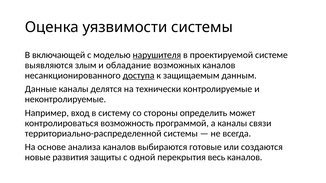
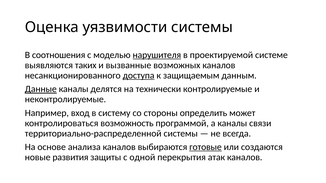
включающей: включающей -> соотношения (59, 55)
злым: злым -> таких (86, 65)
обладание: обладание -> вызванные (128, 65)
Данные underline: none -> present (41, 89)
готовые underline: none -> present (206, 147)
весь: весь -> атак (216, 158)
